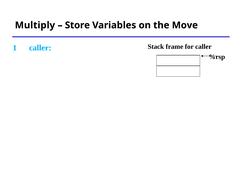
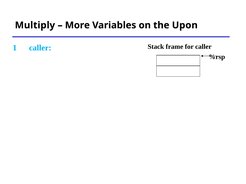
Store: Store -> More (77, 25)
Move: Move -> Upon (185, 25)
